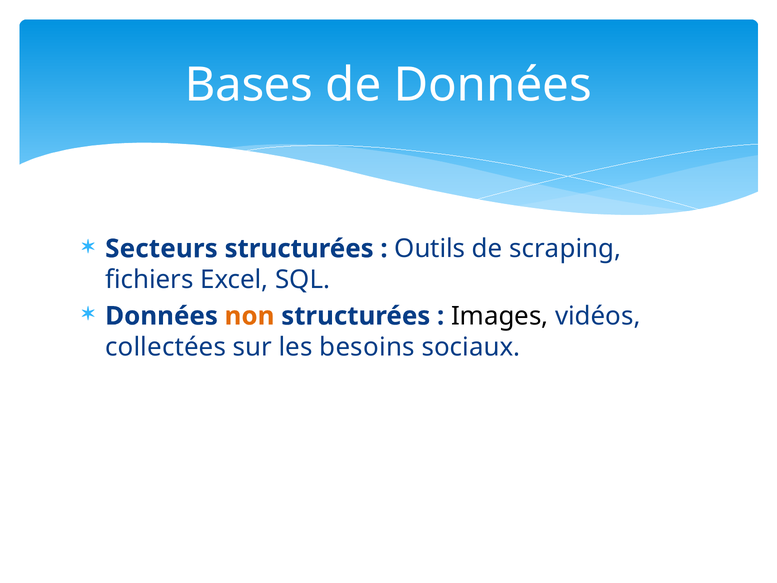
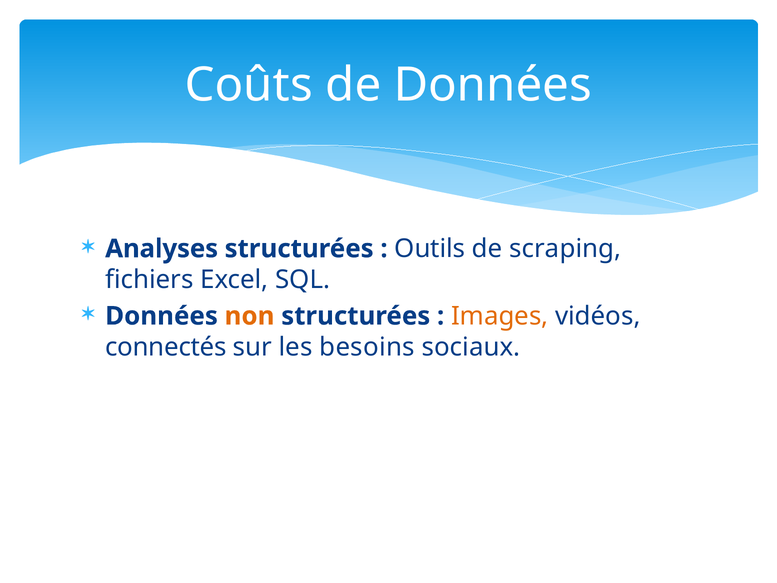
Bases: Bases -> Coûts (249, 85)
Secteurs: Secteurs -> Analyses (162, 249)
Images colour: black -> orange (500, 316)
collectées: collectées -> connectés (166, 347)
